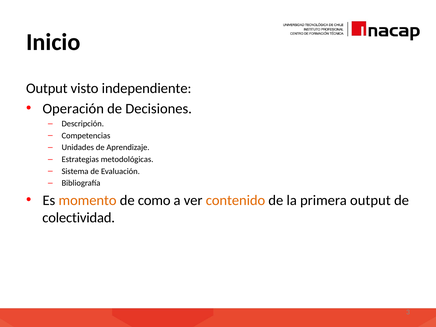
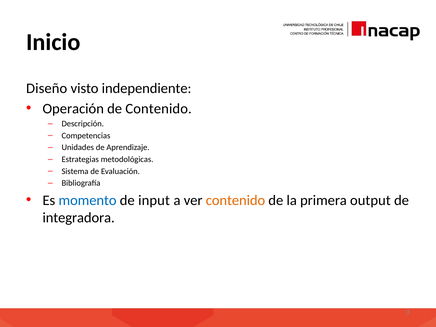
Output: Output -> Diseño (47, 88)
de Decisiones: Decisiones -> Contenido (159, 109)
momento colour: orange -> blue (88, 200)
como: como -> input (154, 200)
colectividad: colectividad -> integradora (79, 218)
